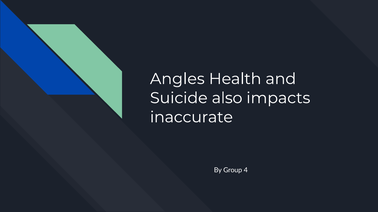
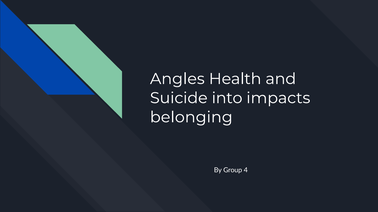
also: also -> into (227, 98)
inaccurate: inaccurate -> belonging (191, 117)
